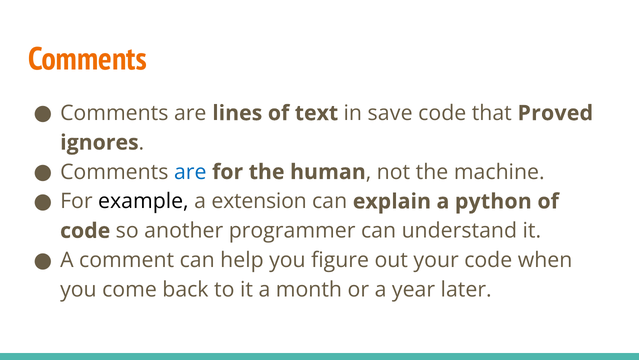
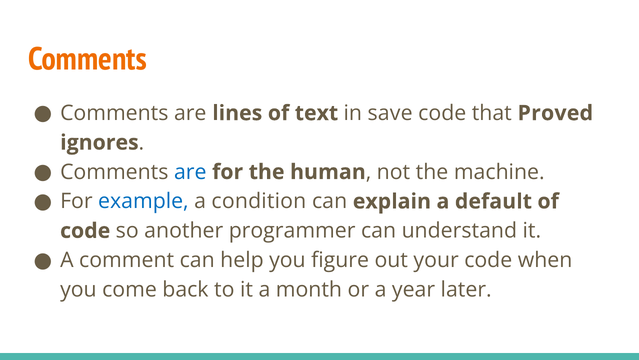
example colour: black -> blue (143, 201)
extension: extension -> condition (259, 201)
python: python -> default (493, 201)
